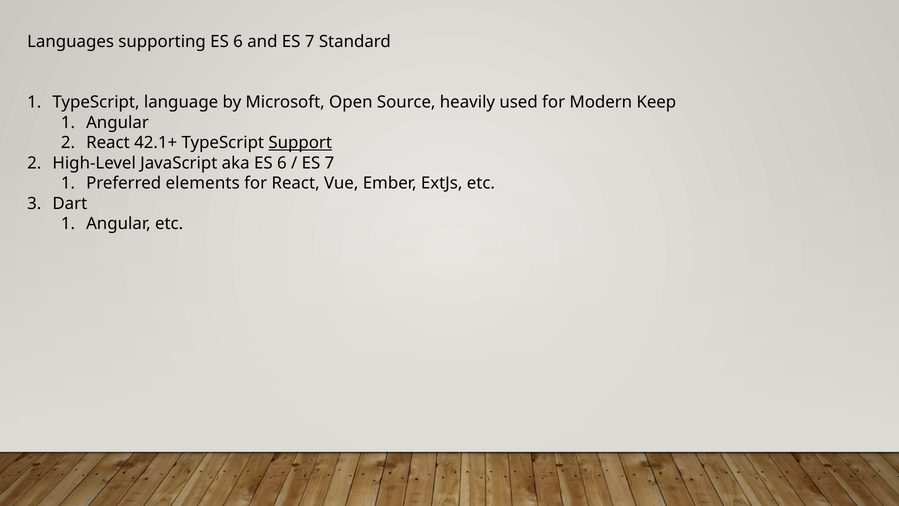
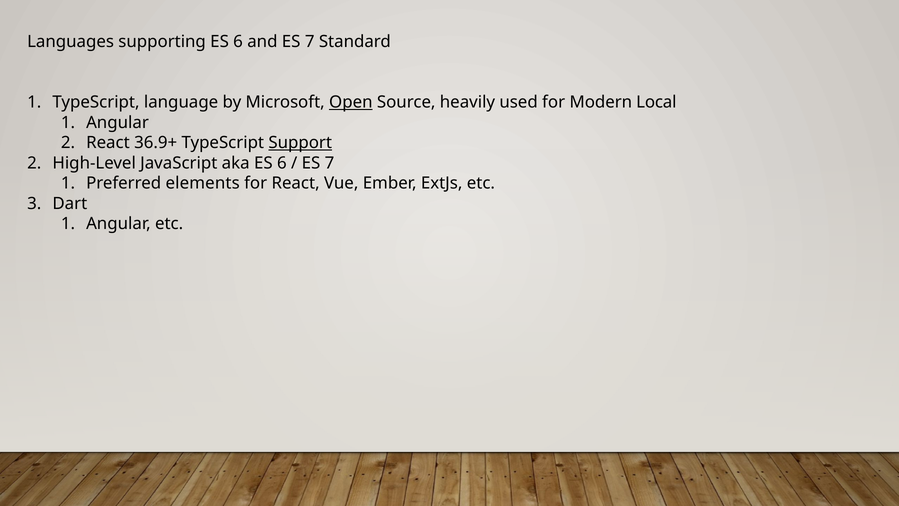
Open underline: none -> present (351, 102)
Keep: Keep -> Local (656, 102)
42.1+: 42.1+ -> 36.9+ (156, 143)
